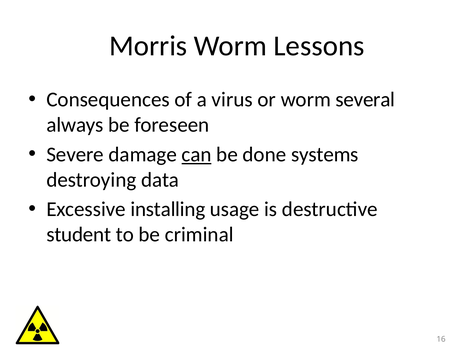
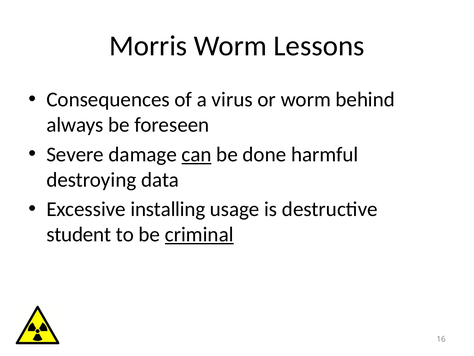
several: several -> behind (365, 99)
systems: systems -> harmful (325, 154)
criminal underline: none -> present (199, 234)
